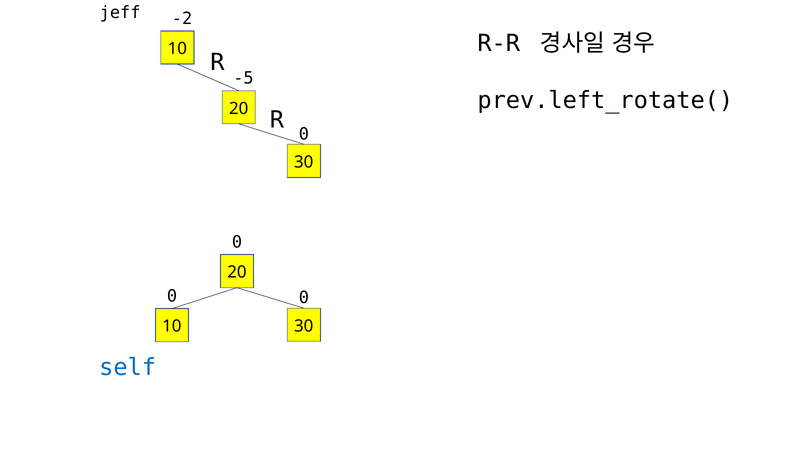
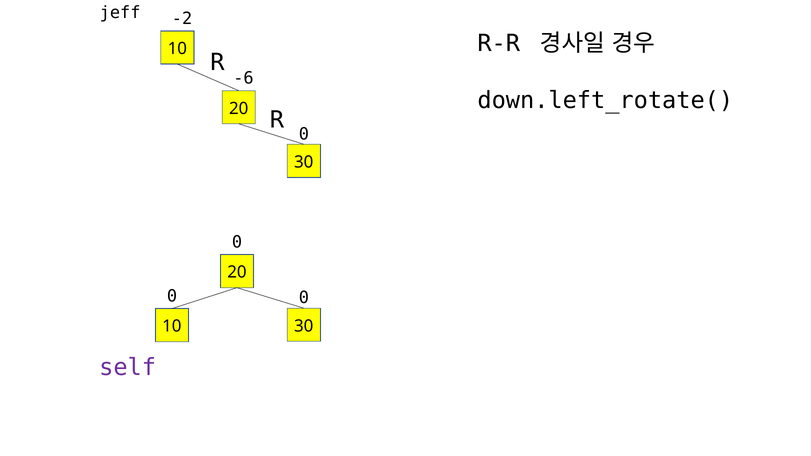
-5: -5 -> -6 (243, 78)
prev.left_rotate(: prev.left_rotate( -> down.left_rotate( (605, 100)
self colour: blue -> purple (128, 368)
